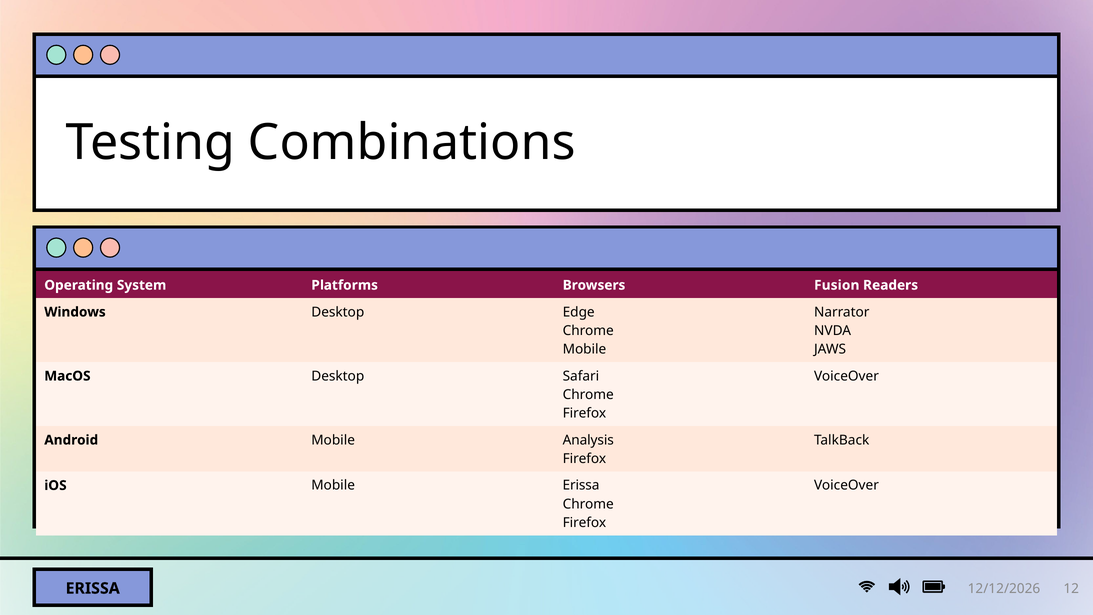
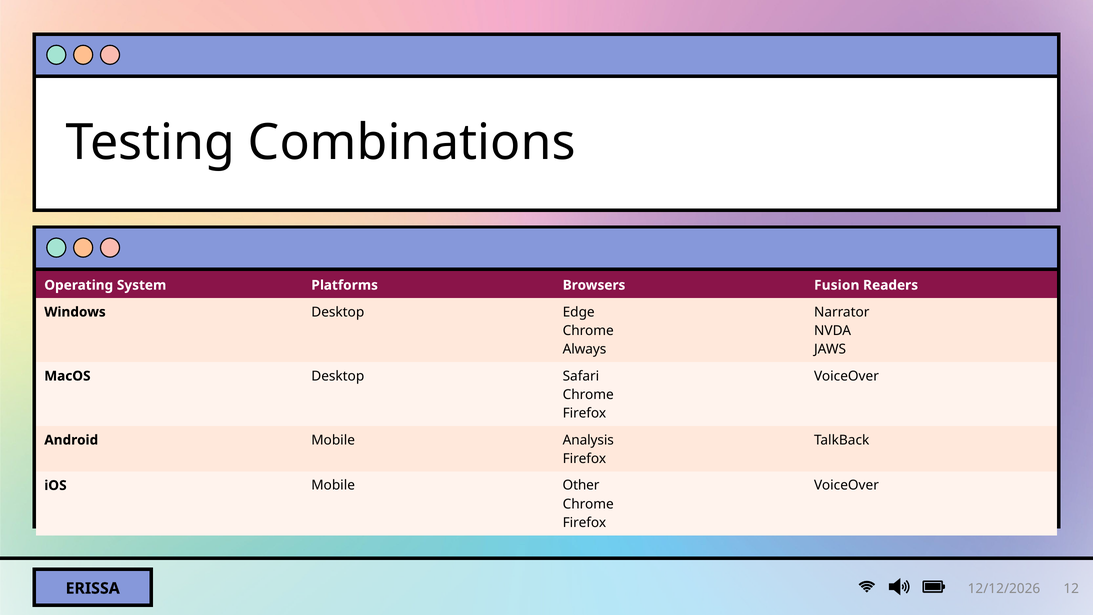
Mobile: Mobile -> Always (584, 349)
Mobile Erissa: Erissa -> Other (581, 485)
